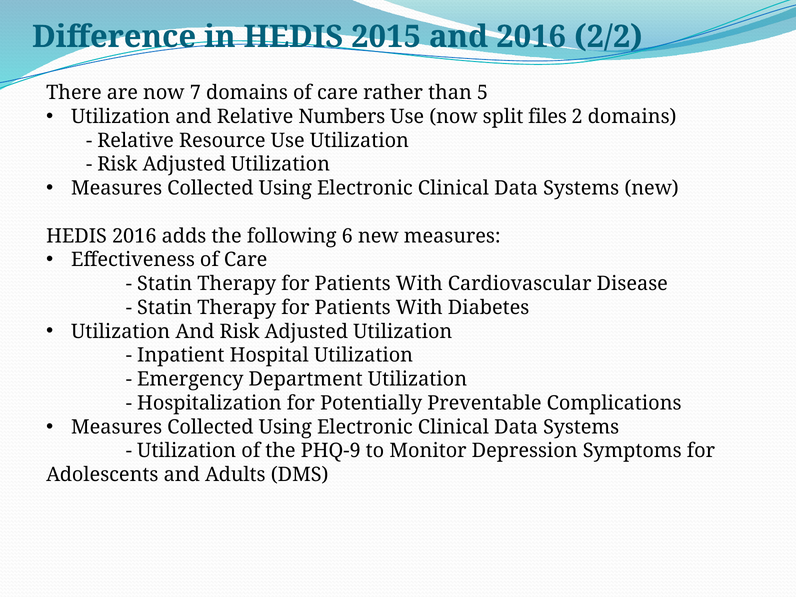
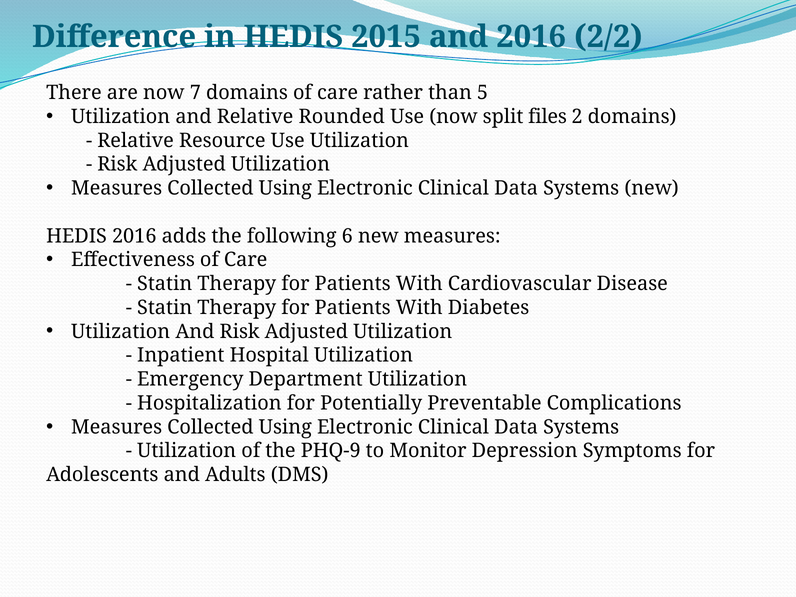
Numbers: Numbers -> Rounded (342, 117)
